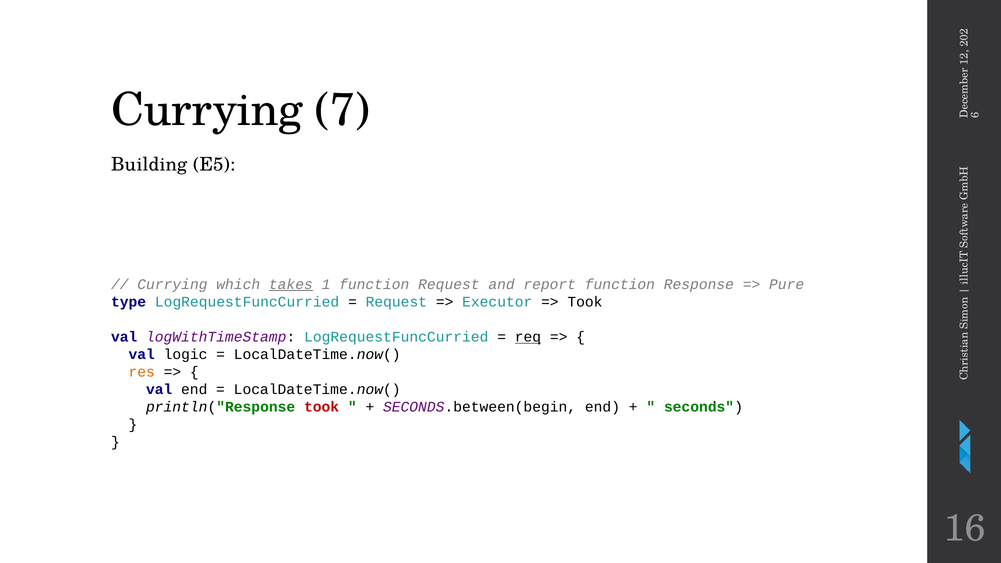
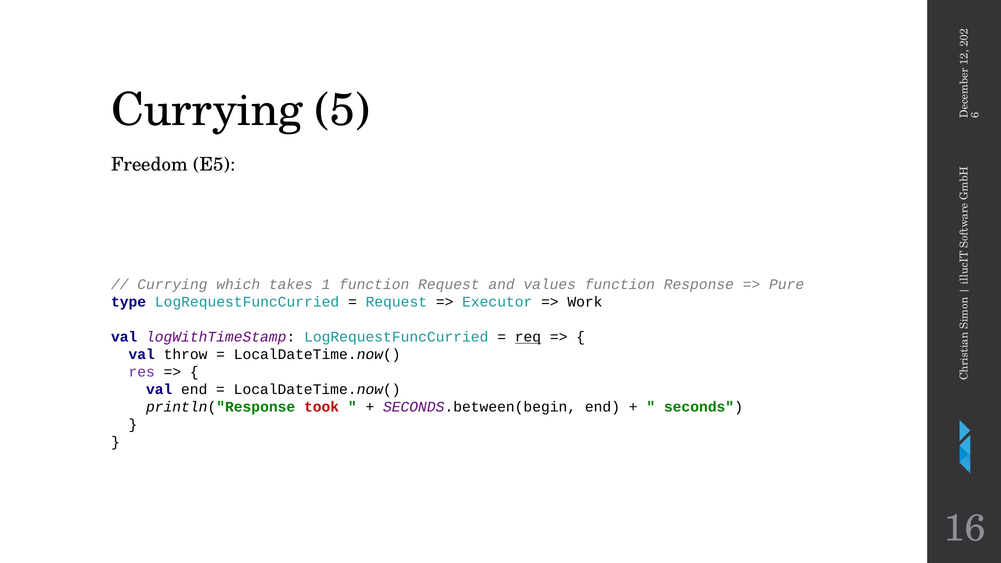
7: 7 -> 5 (342, 110)
Building: Building -> Freedom (149, 165)
takes underline: present -> none (291, 284)
report: report -> values (550, 284)
Took: Took -> Work (585, 302)
logic: logic -> throw (186, 354)
res colour: orange -> purple (142, 372)
